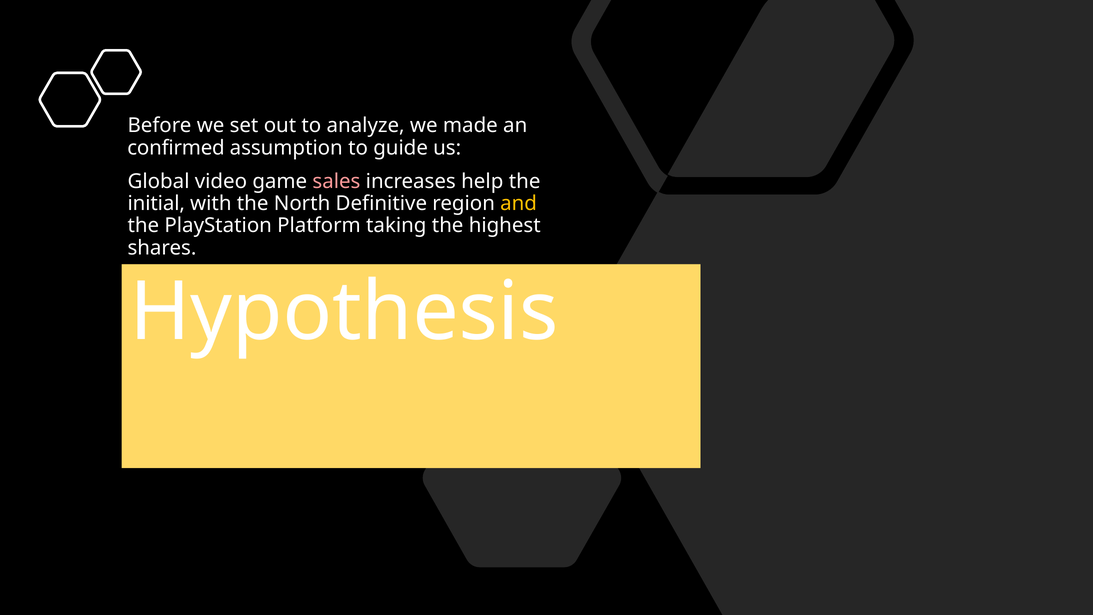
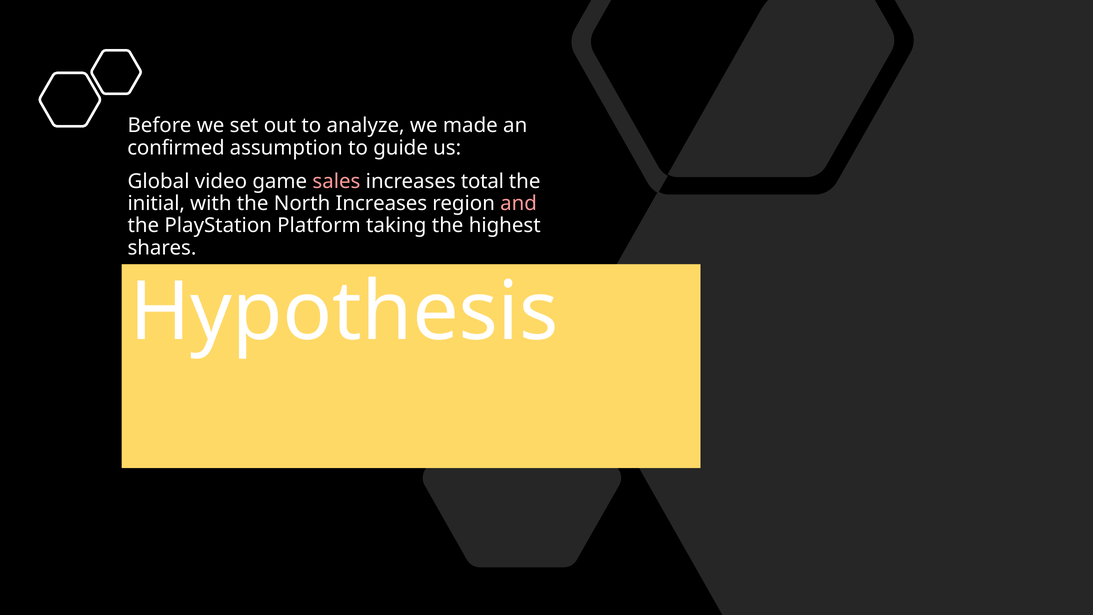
help: help -> total (482, 181)
North Definitive: Definitive -> Increases (381, 203)
and colour: yellow -> pink (519, 203)
